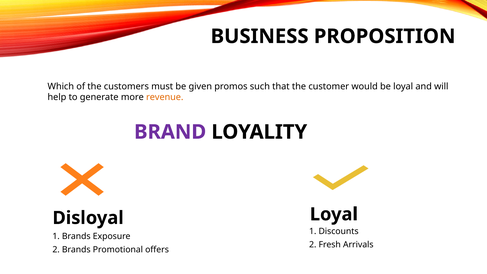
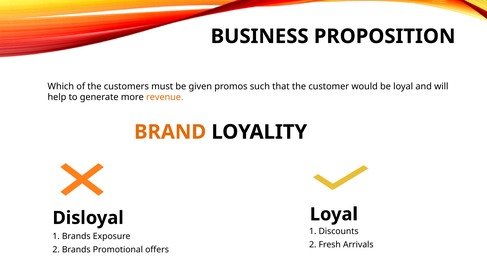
BRAND colour: purple -> orange (170, 132)
